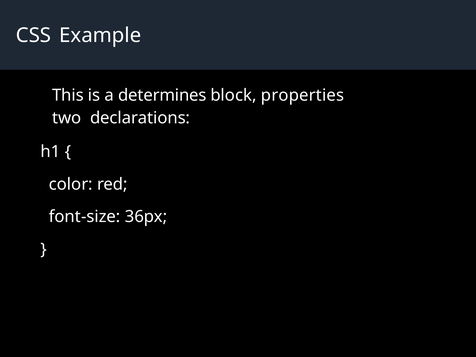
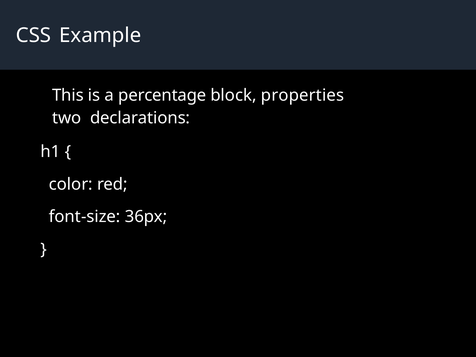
determines: determines -> percentage (162, 95)
